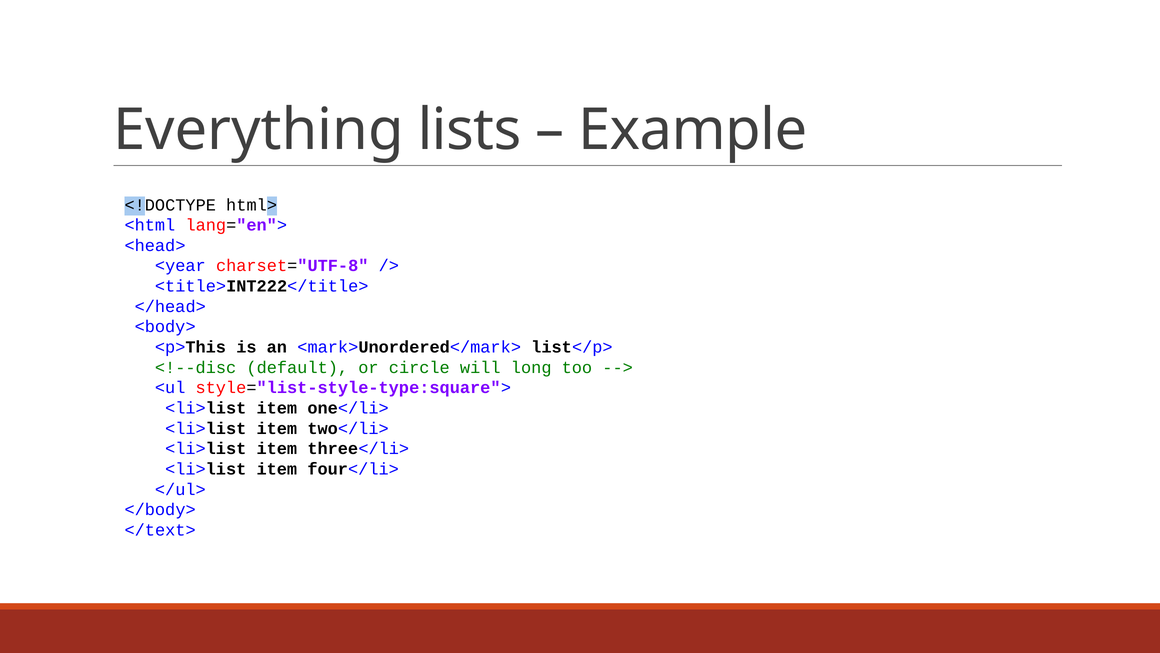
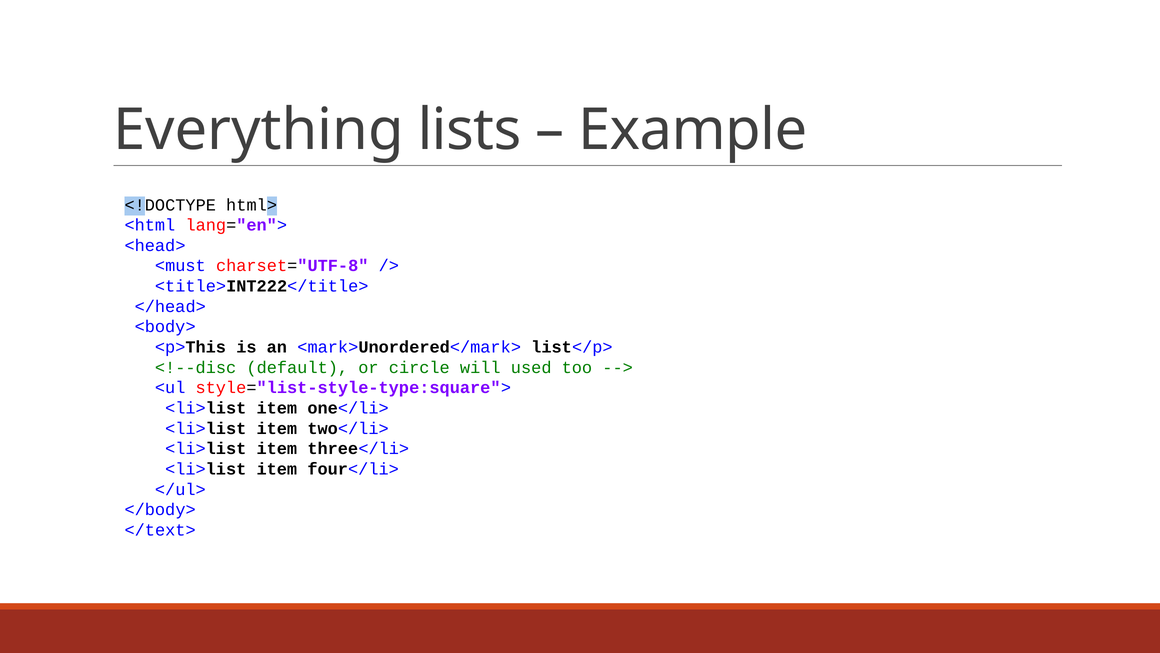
<year: <year -> <must (180, 266)
long: long -> used (531, 367)
